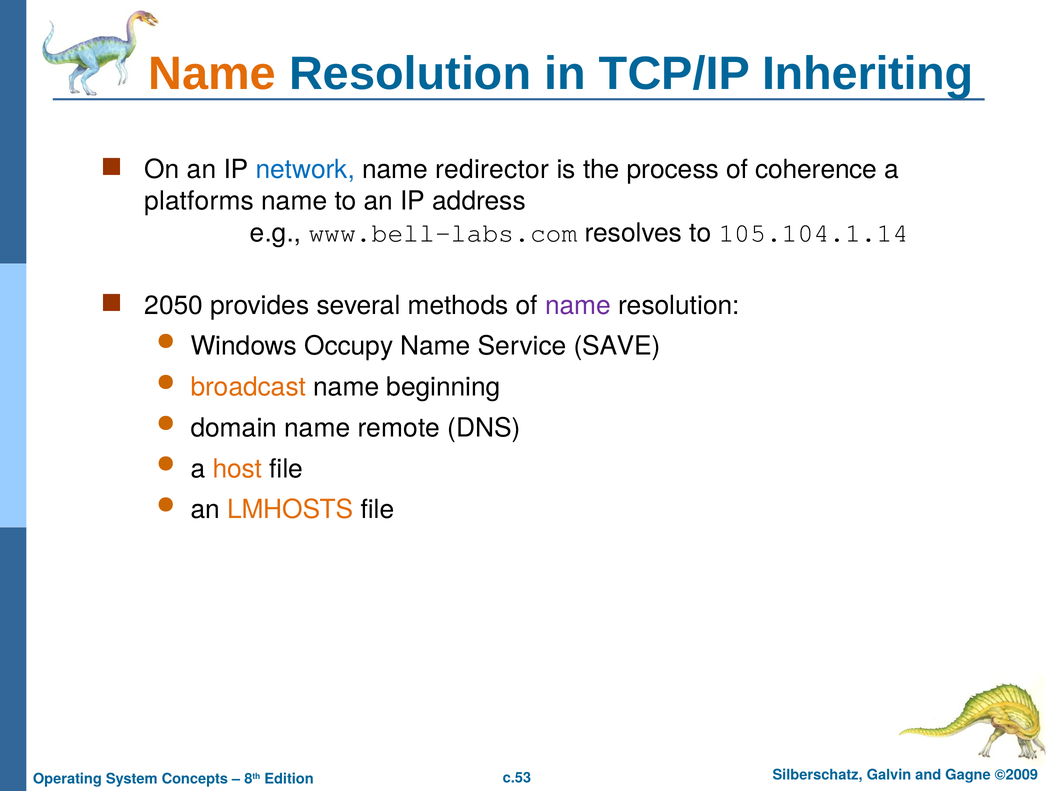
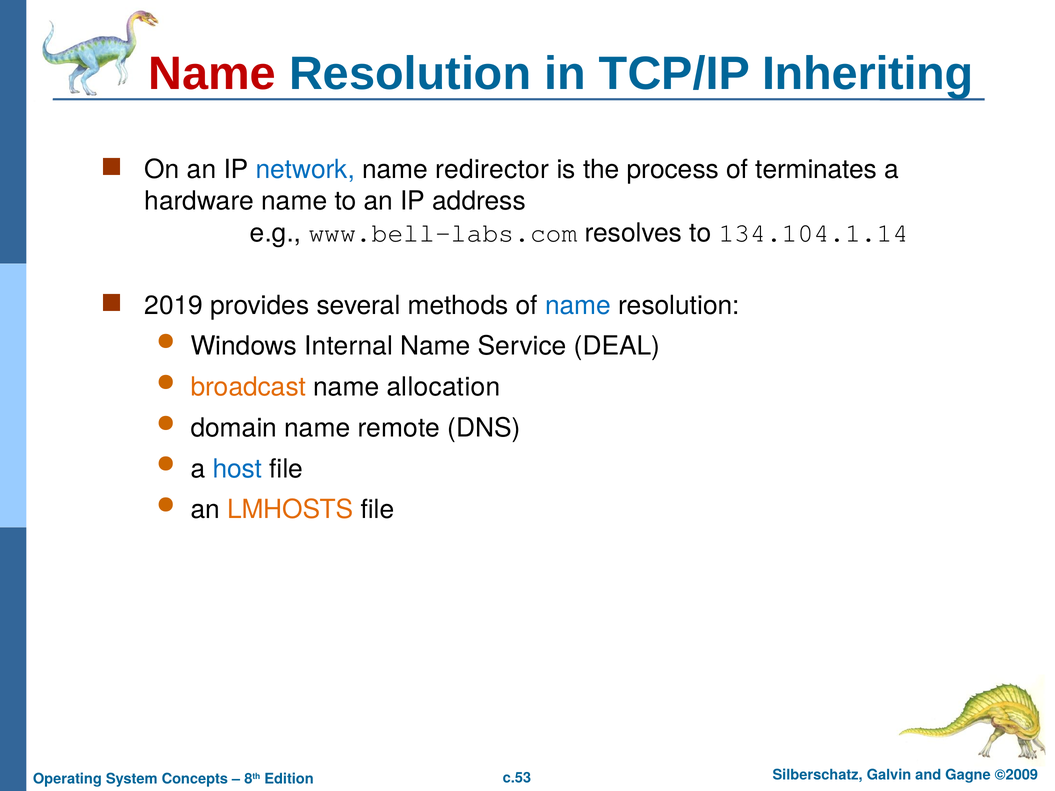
Name colour: orange -> red (212, 74)
coherence: coherence -> terminates (816, 170)
platforms: platforms -> hardware (199, 201)
105.104.1.14: 105.104.1.14 -> 134.104.1.14 (814, 233)
2050: 2050 -> 2019 (174, 305)
name colour: purple -> blue (578, 305)
Occupy: Occupy -> Internal (349, 346)
SAVE: SAVE -> DEAL (617, 346)
beginning: beginning -> allocation (443, 387)
host colour: orange -> blue (237, 469)
